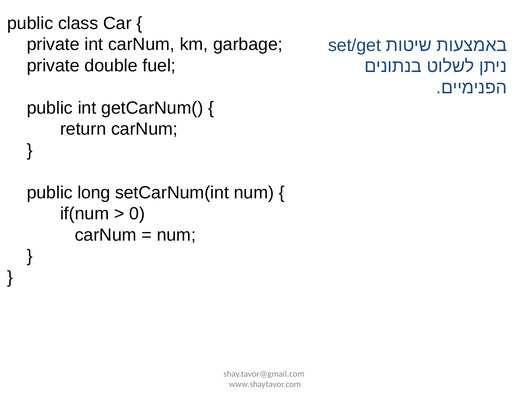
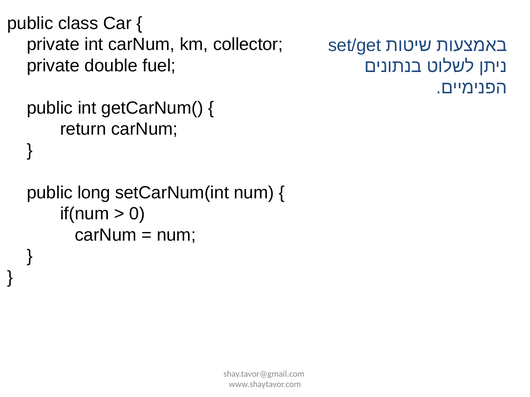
garbage: garbage -> collector (248, 44)
